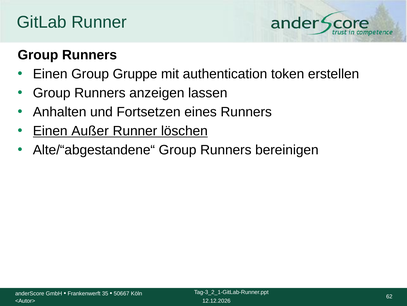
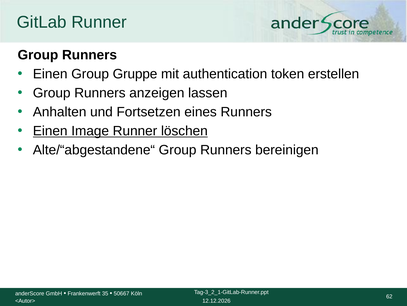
Außer: Außer -> Image (90, 131)
